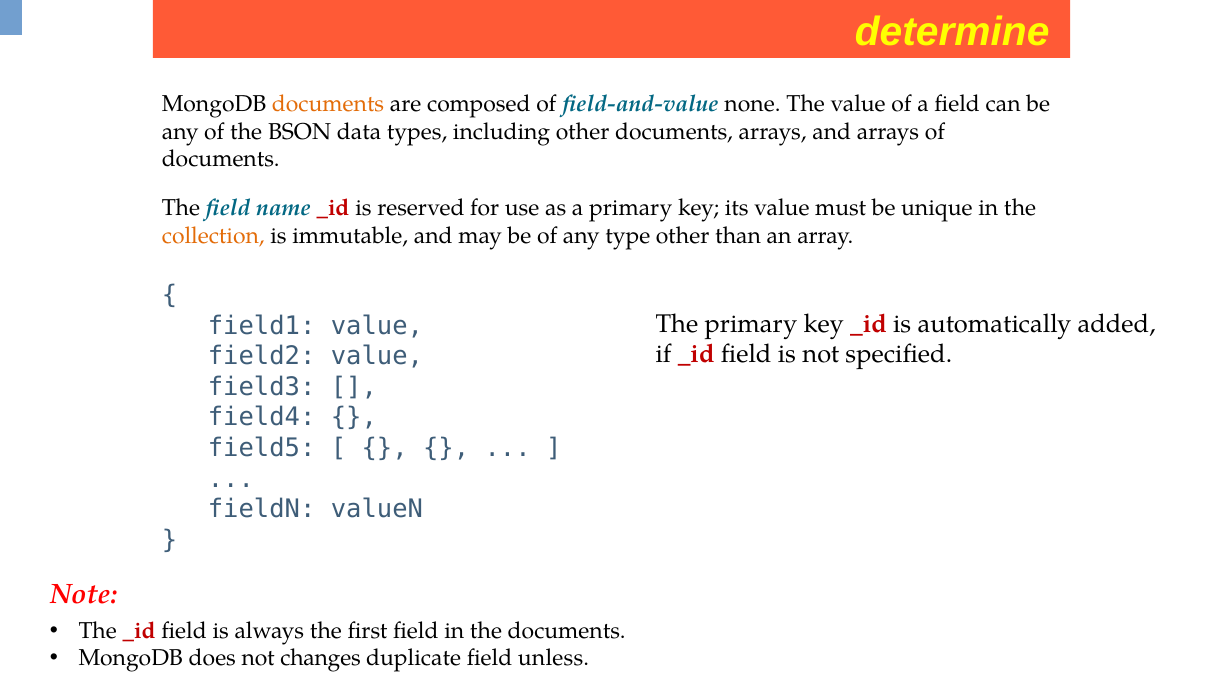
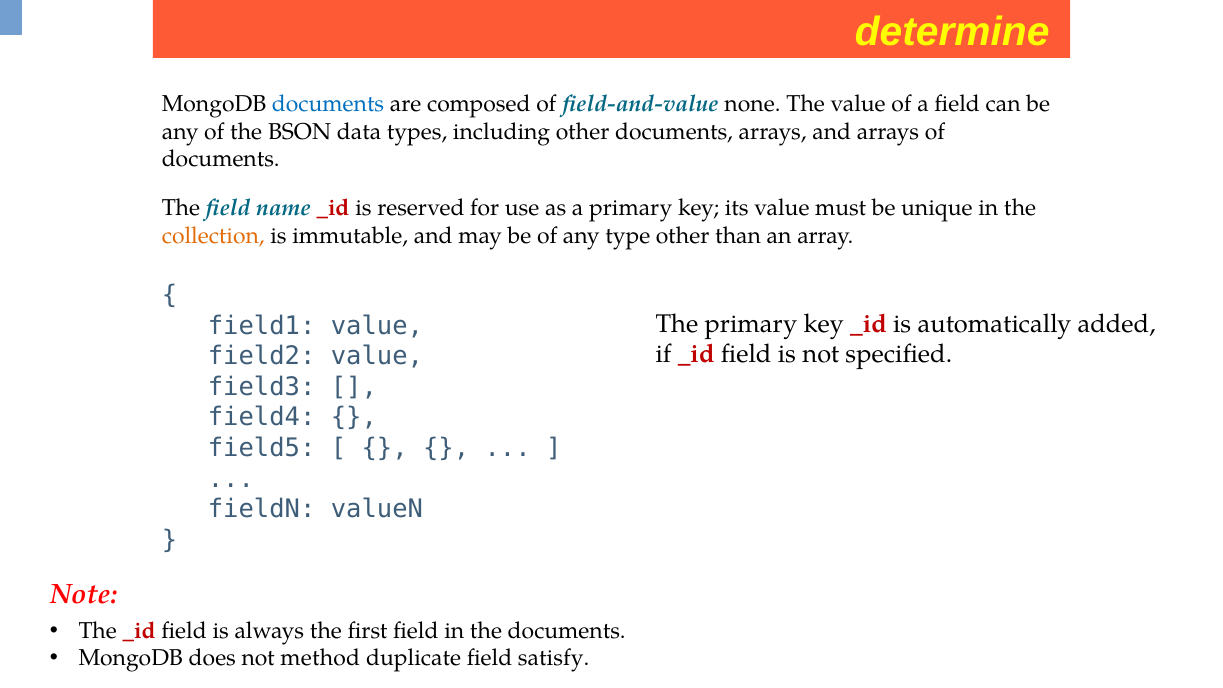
documents colour: orange -> blue (328, 104)
changes: changes -> method (320, 658)
unless: unless -> satisfy (554, 658)
